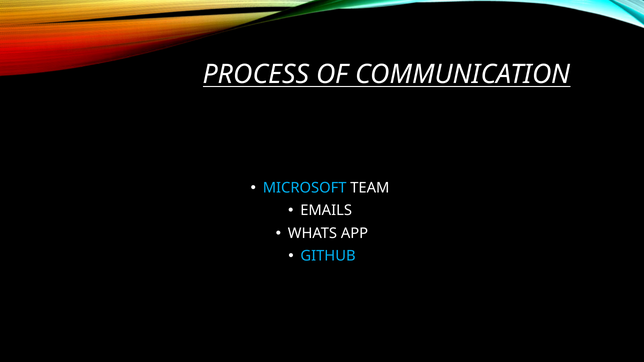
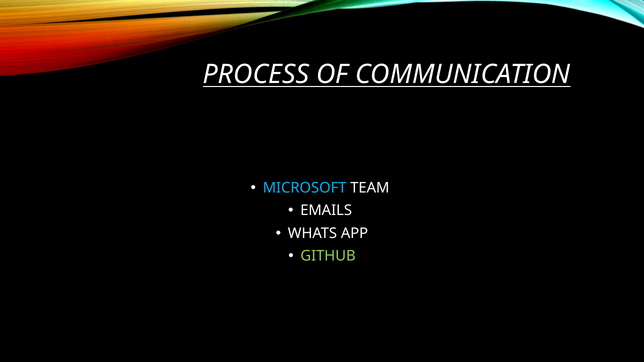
GITHUB colour: light blue -> light green (328, 256)
